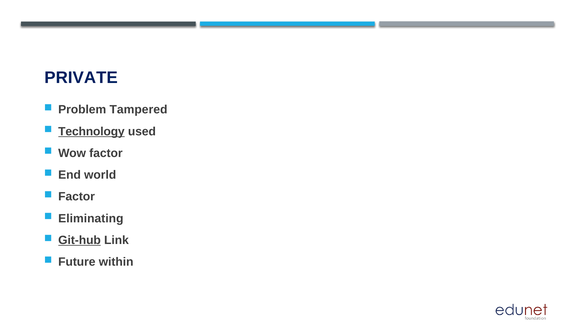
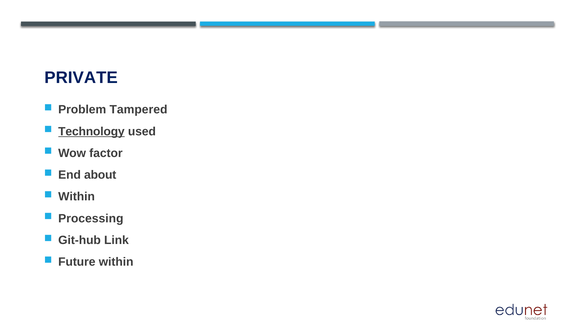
world: world -> about (100, 175)
Factor: Factor -> Within (77, 197)
Eliminating: Eliminating -> Processing (91, 219)
Git-hub underline: present -> none (80, 241)
